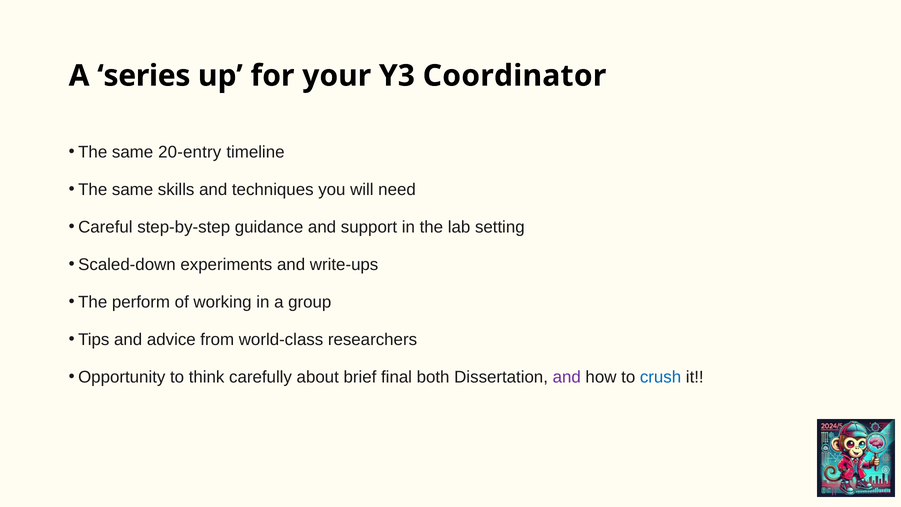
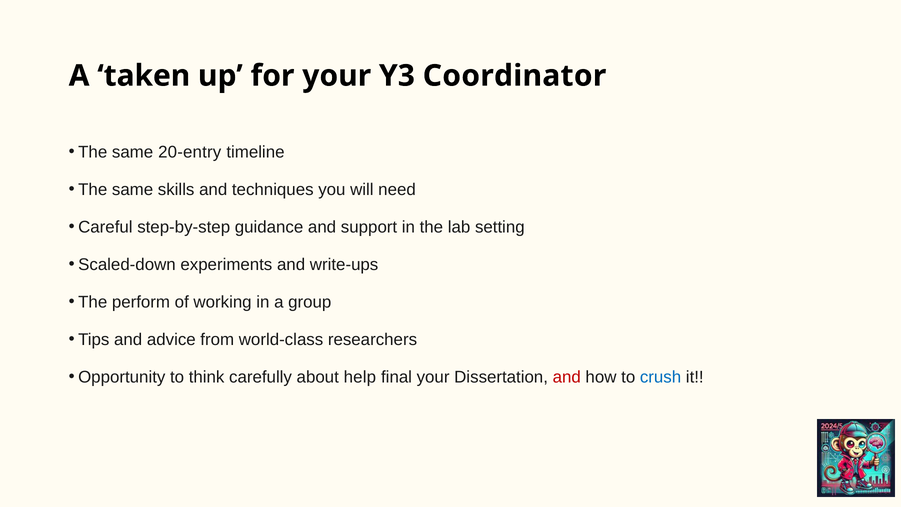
series: series -> taken (144, 76)
brief: brief -> help (360, 377)
final both: both -> your (433, 377)
and colour: purple -> red (567, 377)
